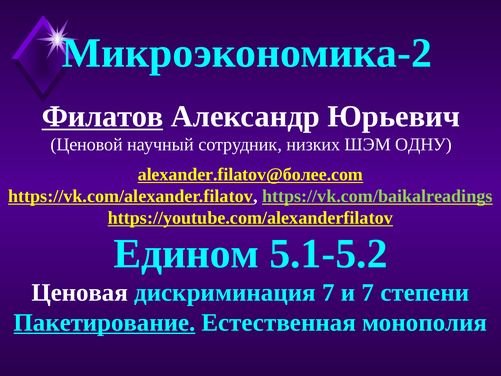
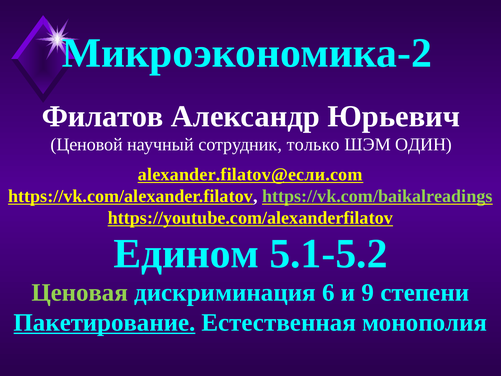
Филатов underline: present -> none (103, 116)
низких: низких -> только (313, 145)
ОДНУ: ОДНУ -> ОДИН (424, 145)
alexander.filatov@более.com: alexander.filatov@более.com -> alexander.filatov@если.com (250, 174)
Ценовая colour: white -> light green (80, 292)
дискриминация 7: 7 -> 6 (328, 292)
и 7: 7 -> 9 (368, 292)
